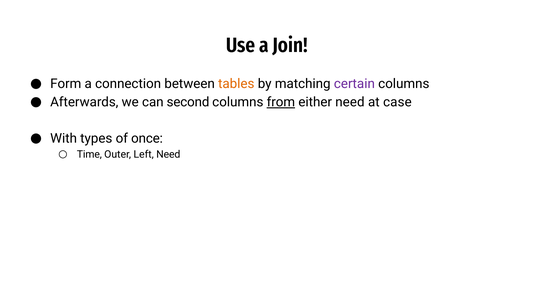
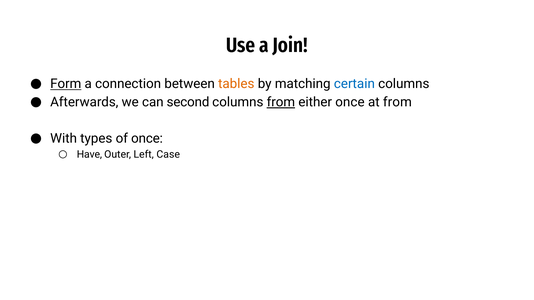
Form underline: none -> present (66, 84)
certain colour: purple -> blue (354, 84)
either need: need -> once (350, 102)
at case: case -> from (397, 102)
Time: Time -> Have (89, 155)
Left Need: Need -> Case (168, 155)
